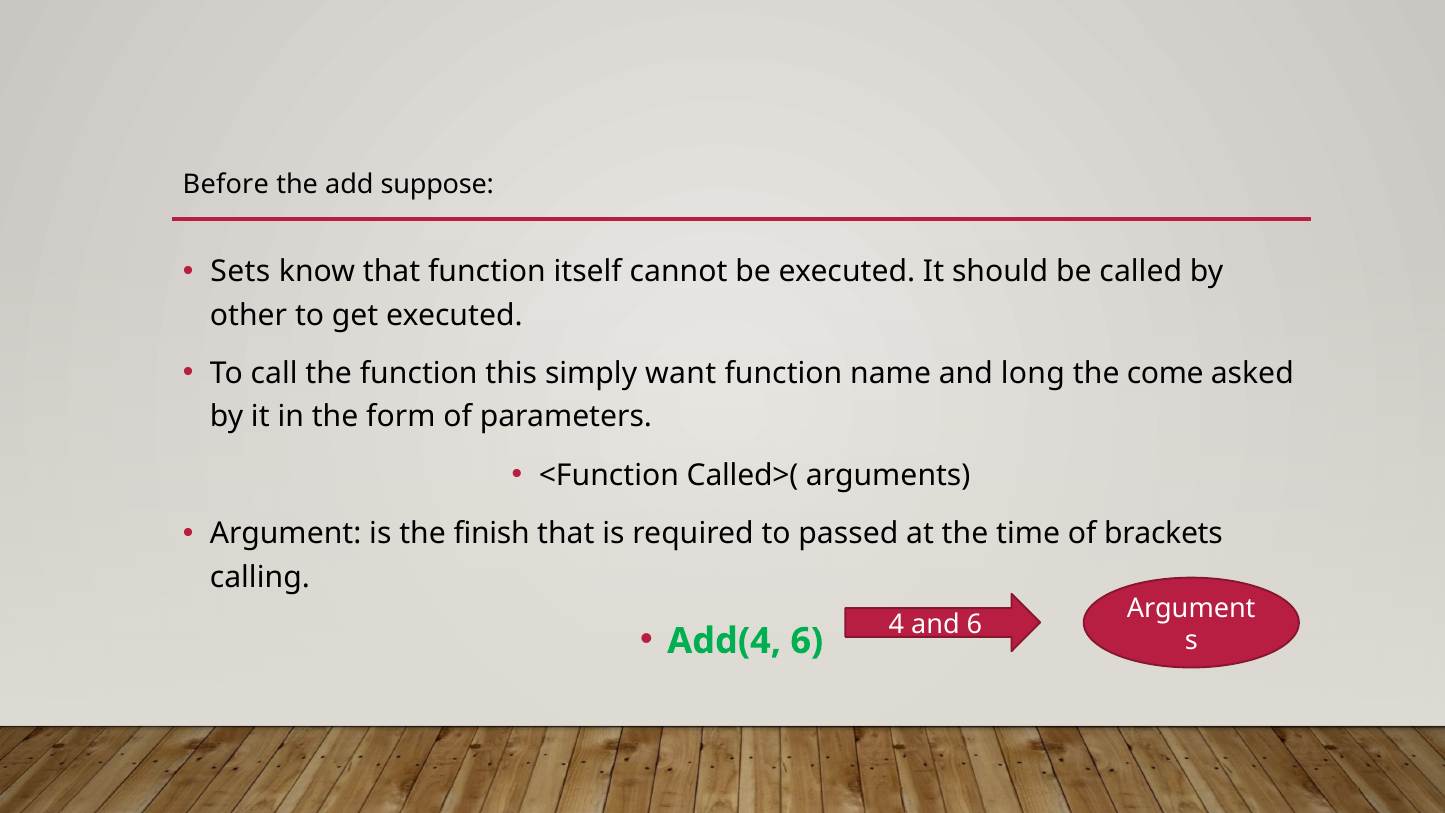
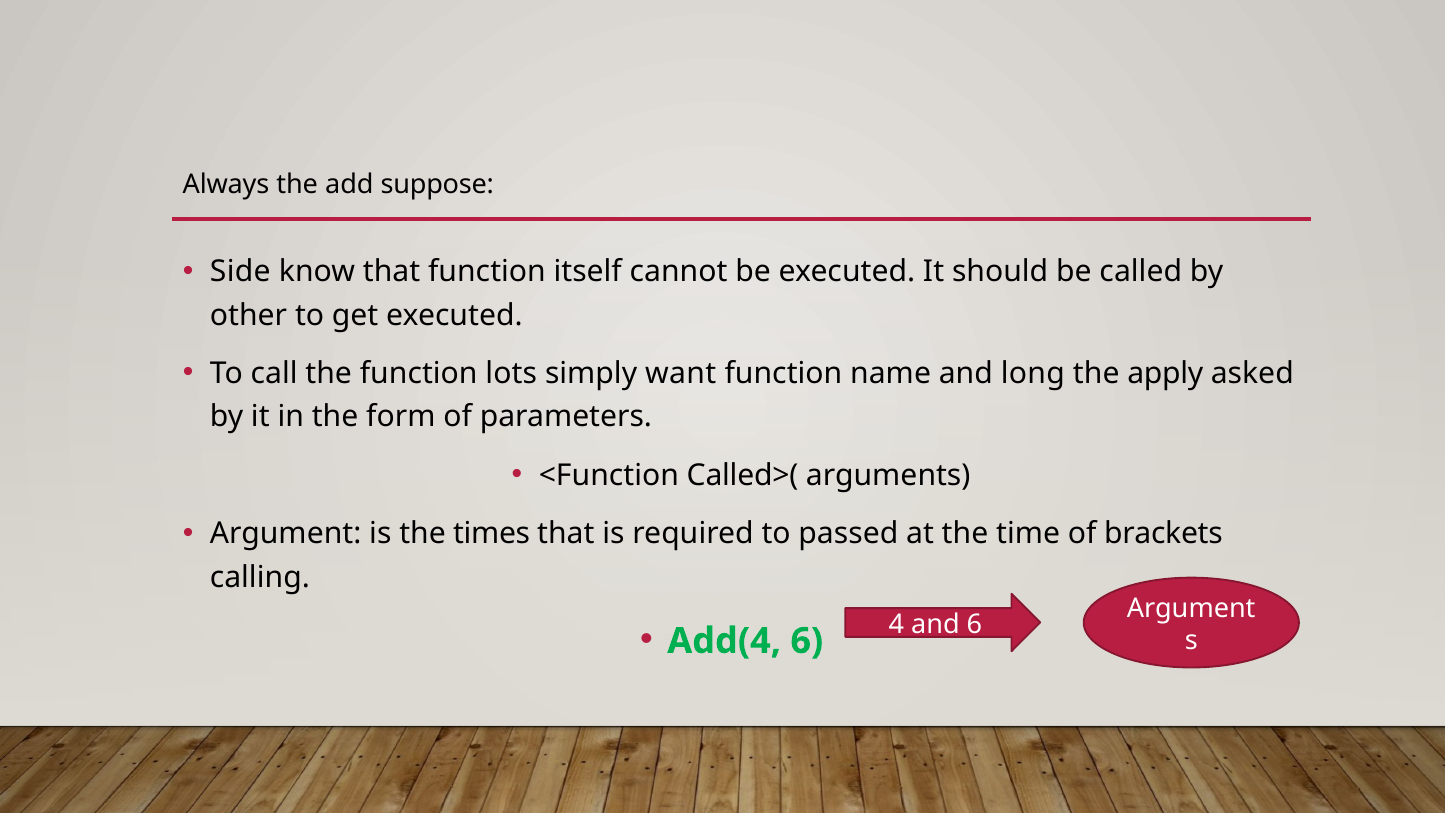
Before: Before -> Always (226, 184)
Sets: Sets -> Side (240, 272)
this: this -> lots (511, 373)
come: come -> apply (1165, 373)
finish: finish -> times (492, 534)
